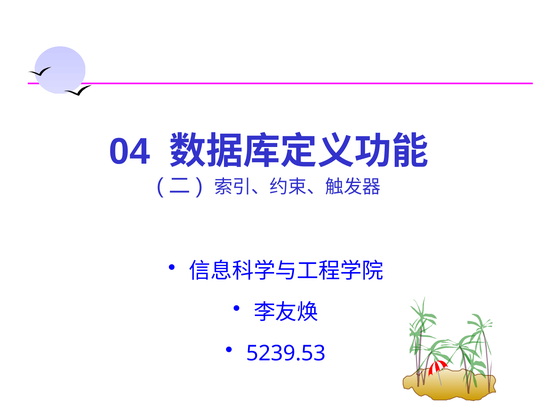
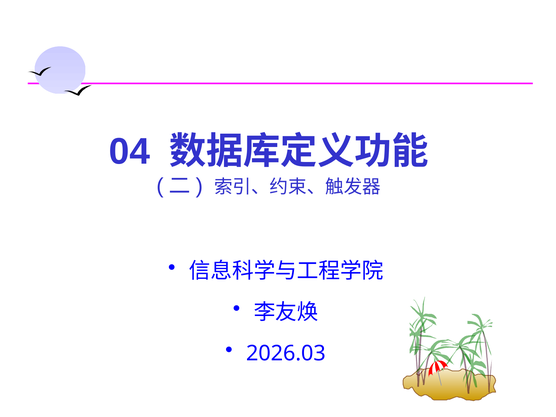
5239.53: 5239.53 -> 2026.03 (286, 353)
